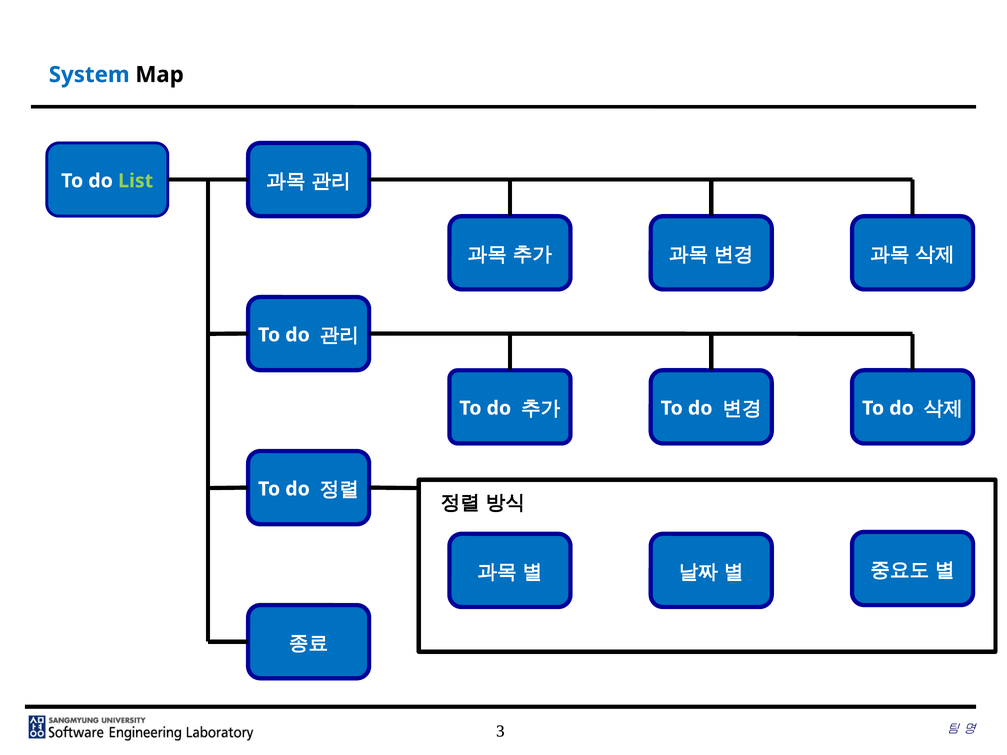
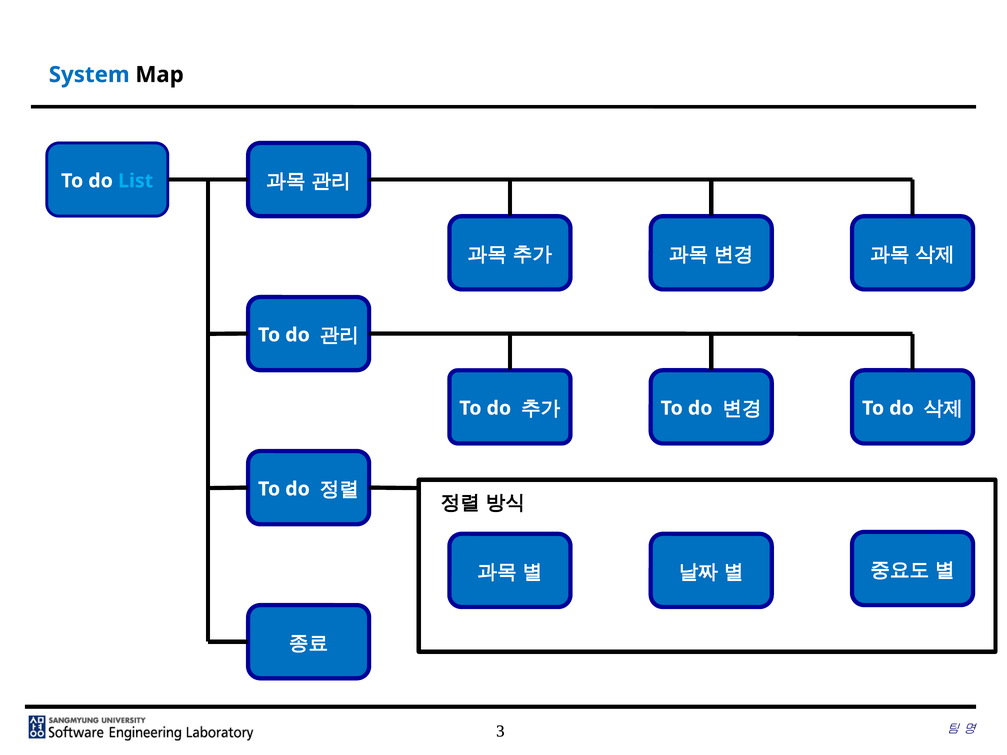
List colour: light green -> light blue (136, 181)
